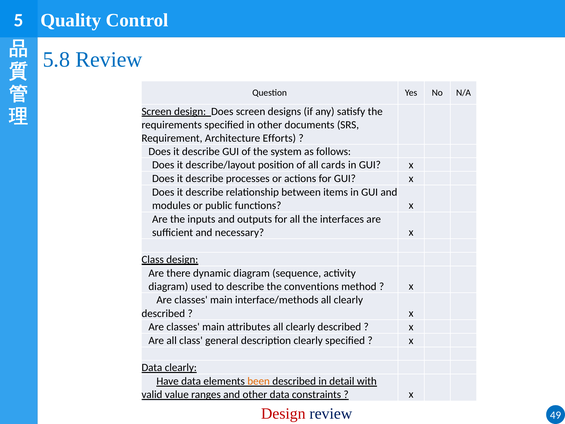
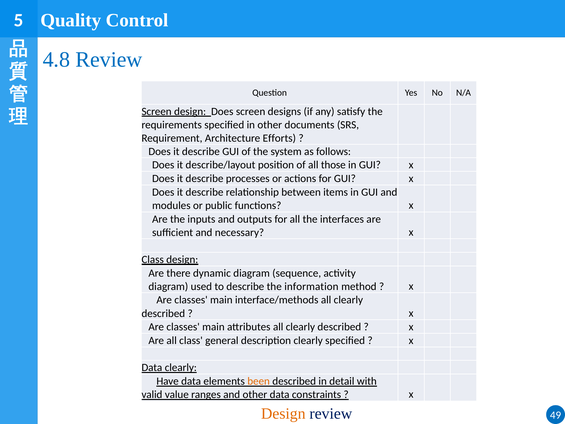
5.8: 5.8 -> 4.8 (56, 60)
cards: cards -> those (333, 165)
conventions: conventions -> information (311, 286)
Design colour: red -> orange (283, 414)
